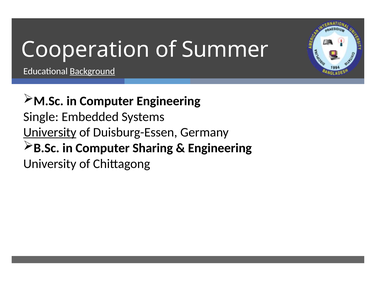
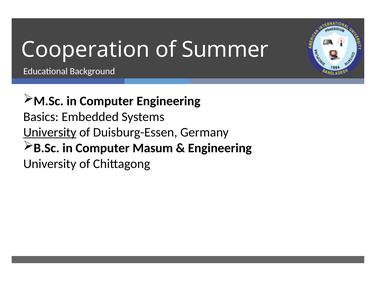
Background underline: present -> none (92, 71)
Single: Single -> Basics (41, 117)
Sharing: Sharing -> Masum (153, 148)
